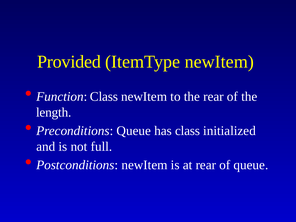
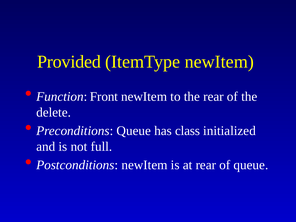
Function Class: Class -> Front (104, 97)
length: length -> delete (54, 112)
